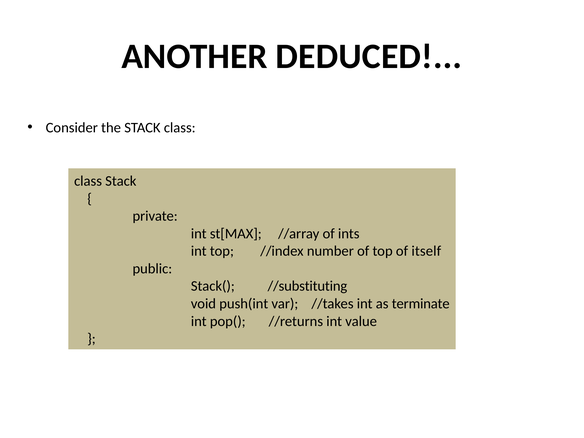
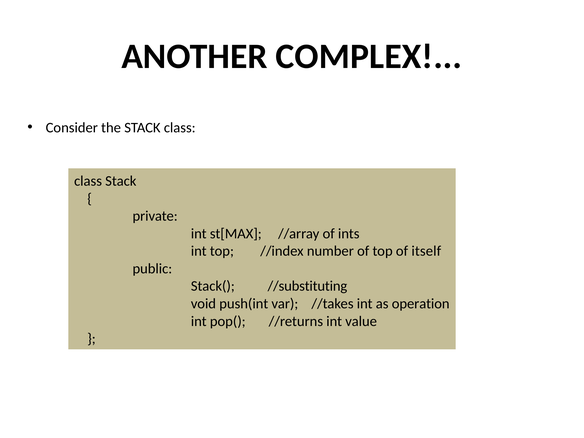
DEDUCED: DEDUCED -> COMPLEX (369, 57)
terminate: terminate -> operation (421, 304)
